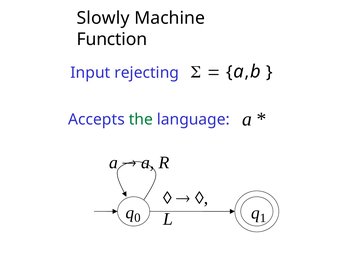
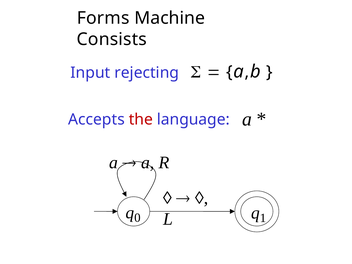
Slowly: Slowly -> Forms (103, 18)
Function: Function -> Consists (112, 39)
the colour: green -> red (141, 119)
